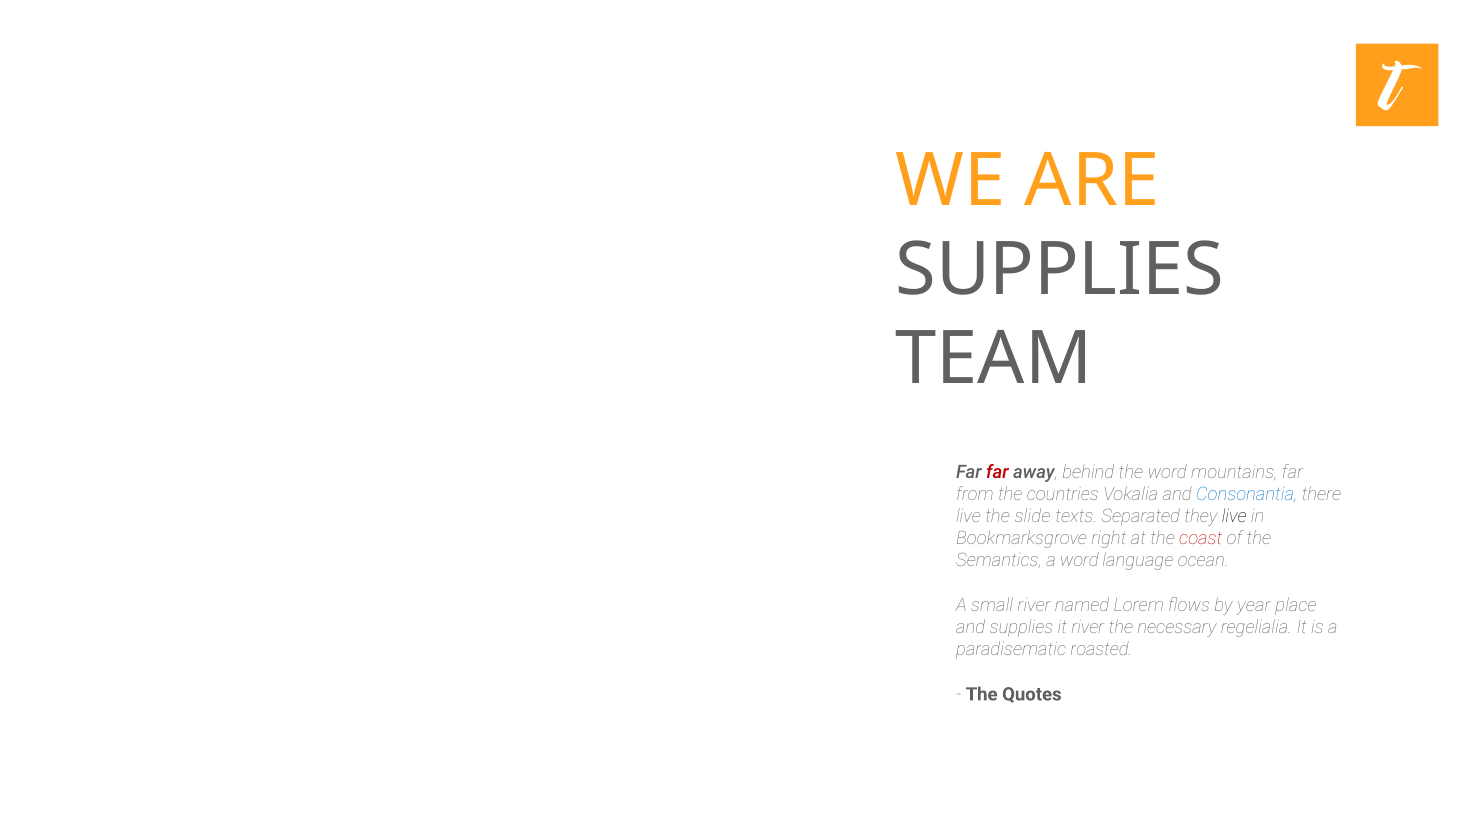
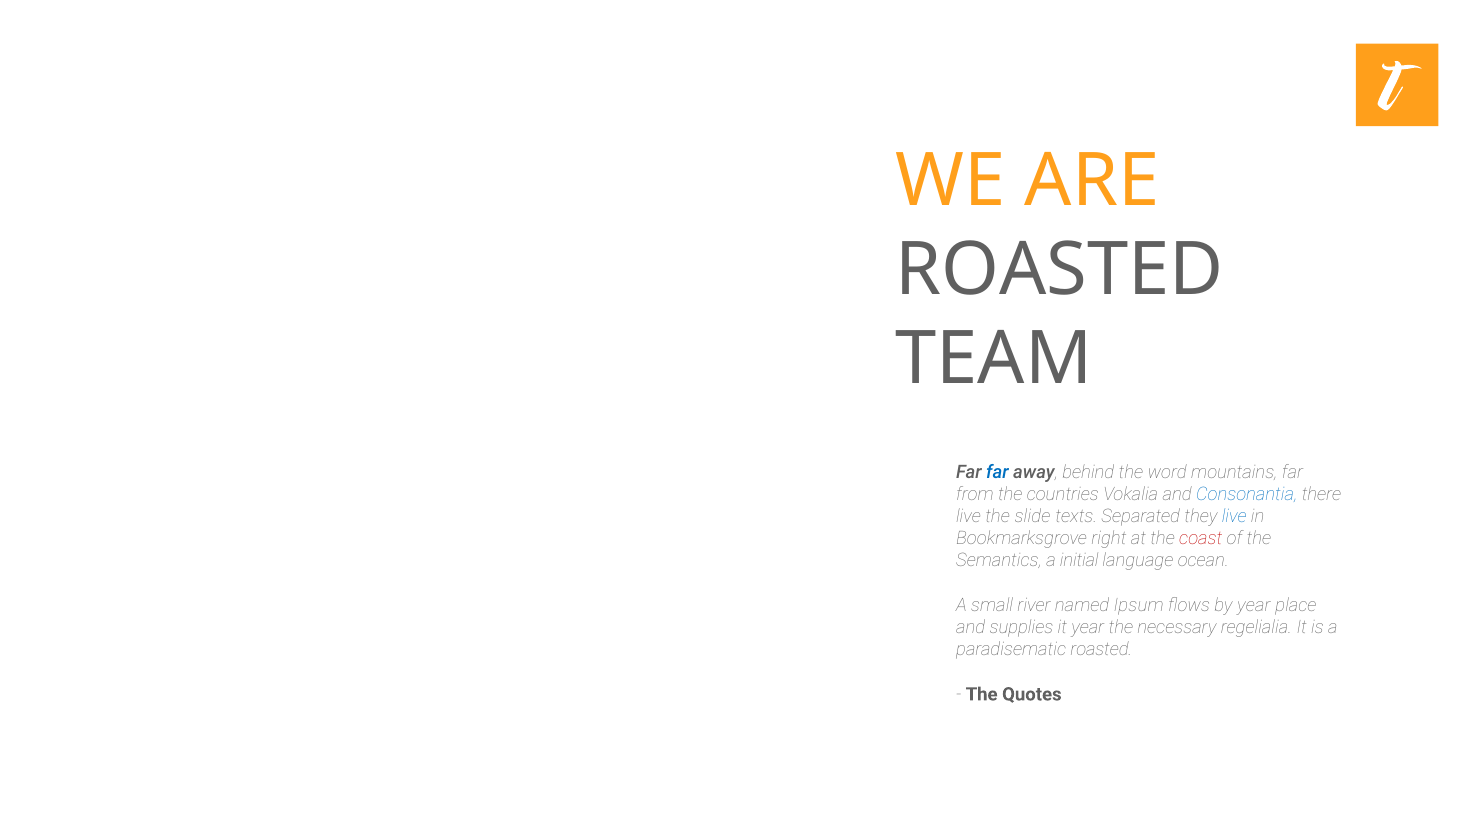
SUPPLIES: SUPPLIES -> ROASTED (1060, 270)
far colour: red -> blue (997, 472)
live colour: black -> blue (1234, 516)
a word: word -> initial (1079, 561)
Lorem: Lorem -> Ipsum (1139, 605)
it river: river -> year (1088, 627)
